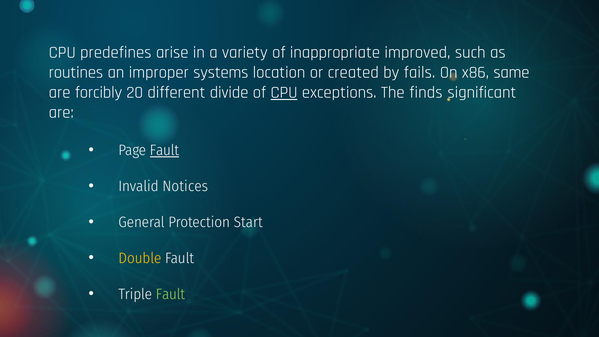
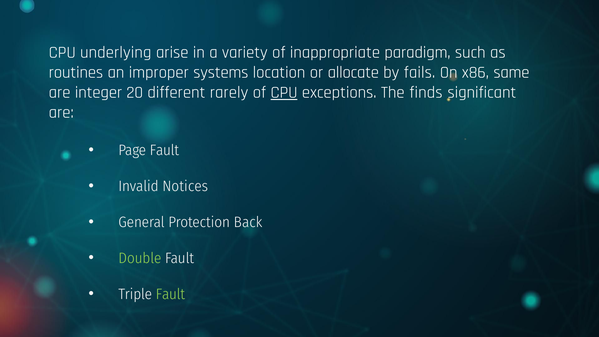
predefines: predefines -> underlying (116, 52)
improved: improved -> paradigm (418, 52)
created: created -> allocate (353, 72)
forcibly: forcibly -> integer (99, 92)
divide: divide -> rarely (229, 92)
Fault underline: present -> none (165, 150)
Start: Start -> Back (248, 222)
Double colour: yellow -> light green (140, 258)
